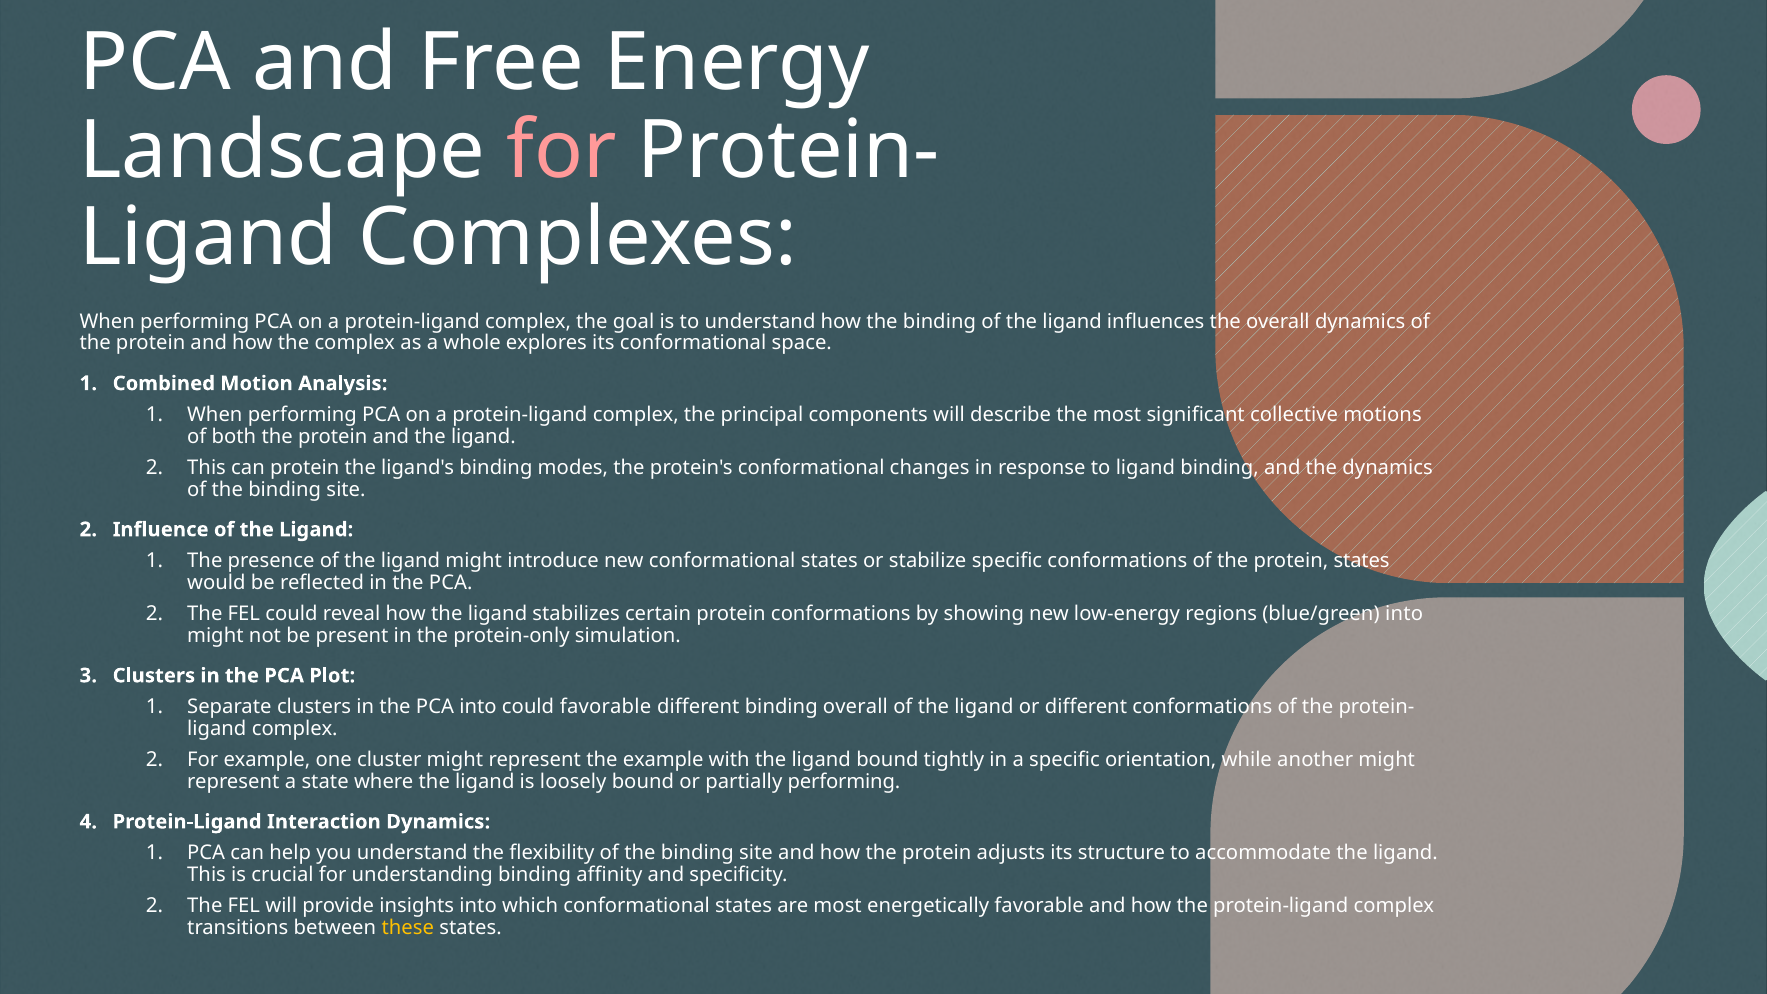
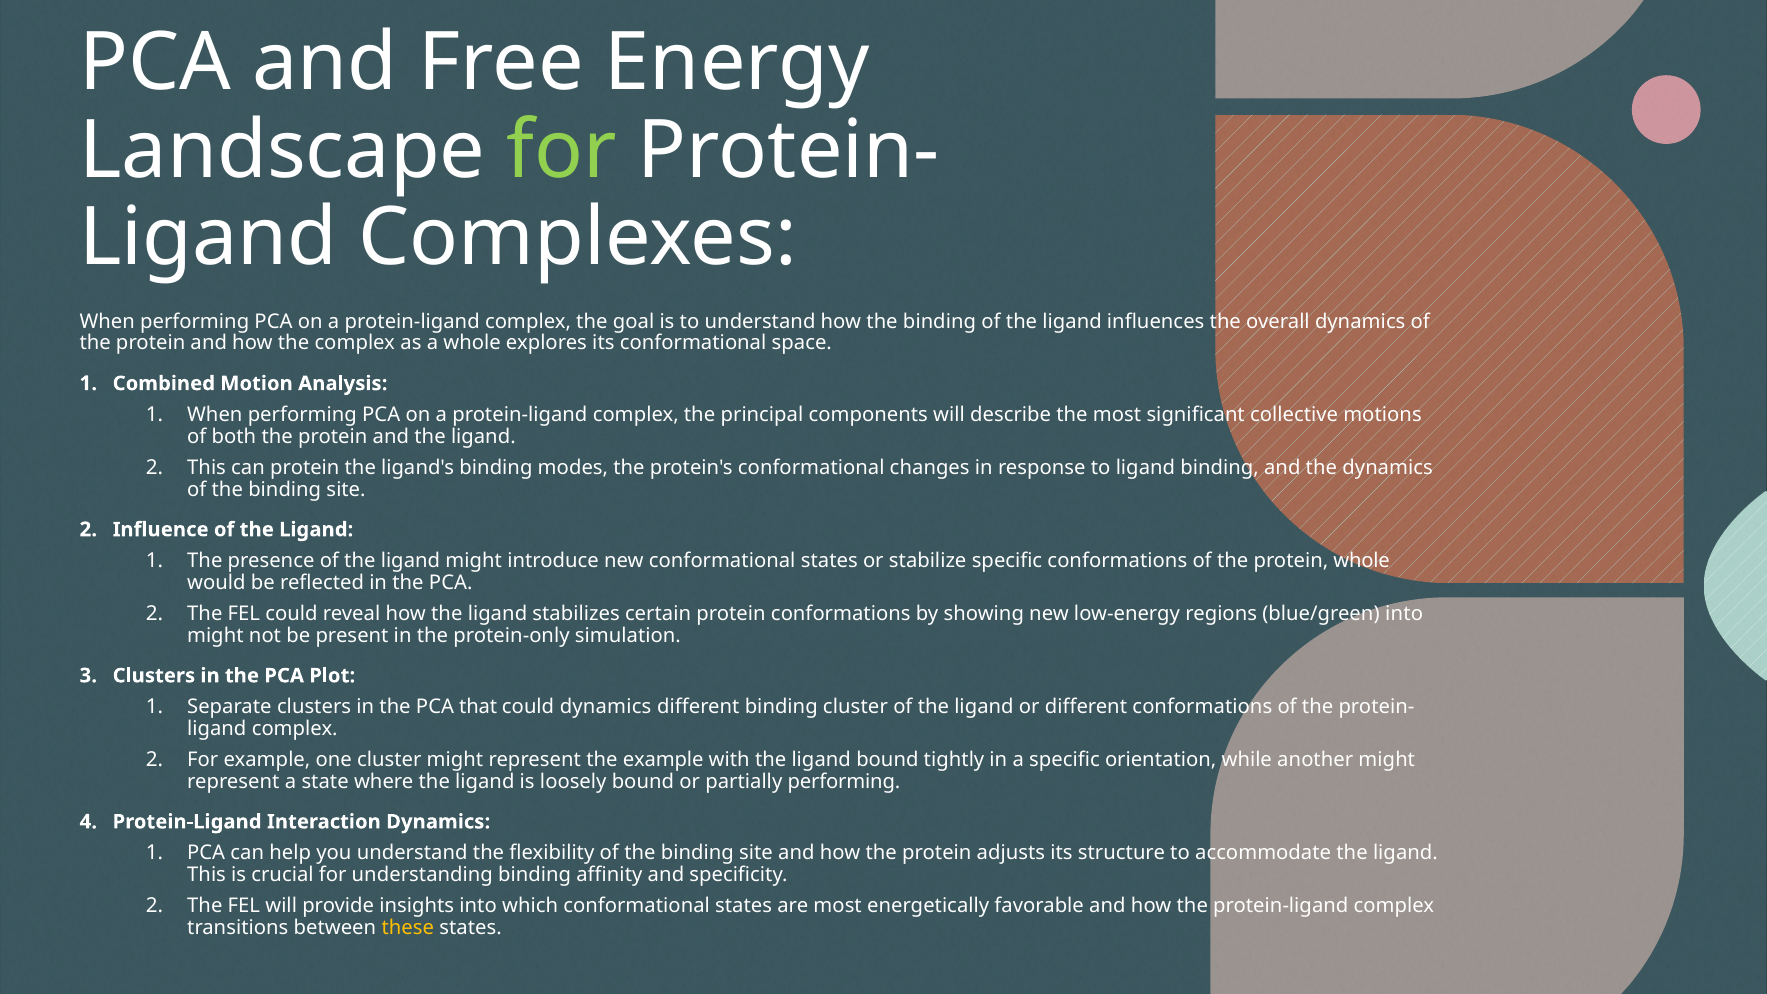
for colour: pink -> light green (562, 151)
protein states: states -> whole (1362, 561)
PCA into: into -> that (478, 707)
could favorable: favorable -> dynamics (606, 707)
binding overall: overall -> cluster (855, 707)
